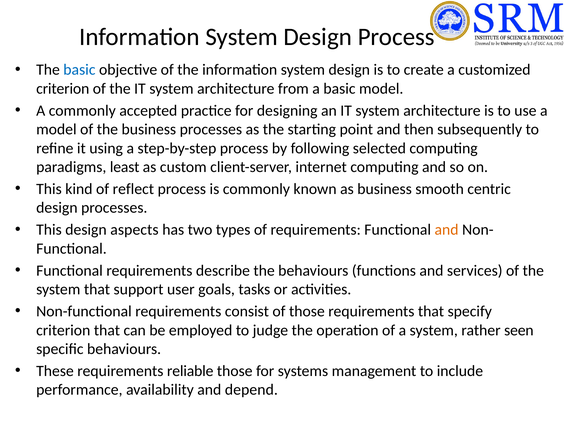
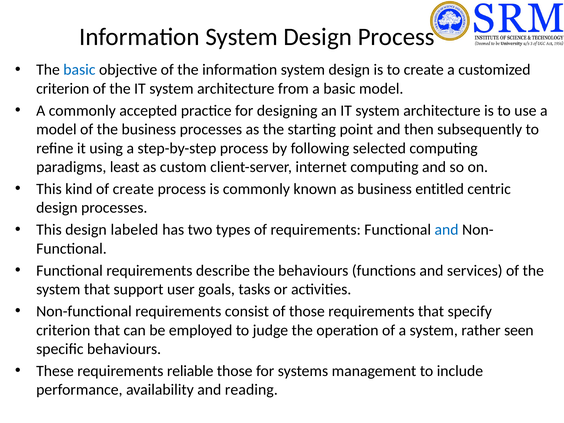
of reflect: reflect -> create (133, 189)
smooth: smooth -> entitled (440, 189)
aspects: aspects -> labeled (134, 230)
and colour: orange -> blue (447, 230)
depend: depend -> reading (251, 390)
